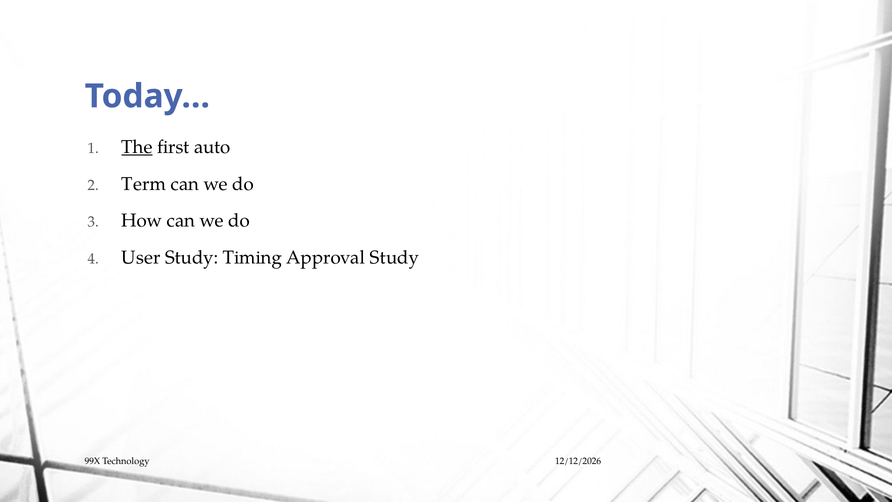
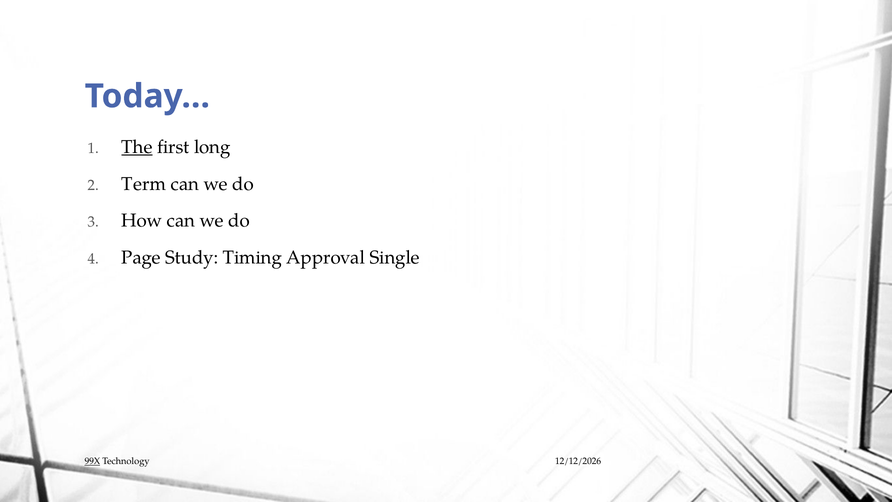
auto: auto -> long (212, 147)
User: User -> Page (141, 258)
Approval Study: Study -> Single (395, 258)
99X underline: none -> present (92, 461)
